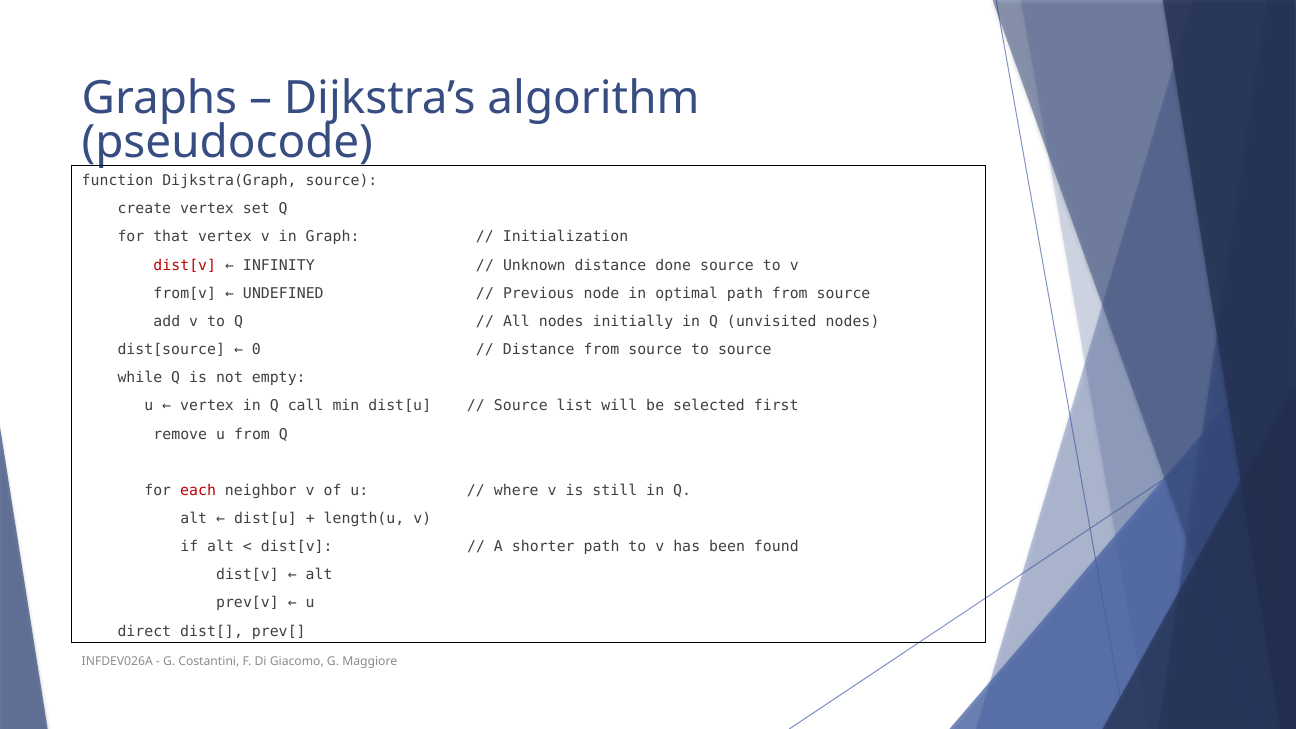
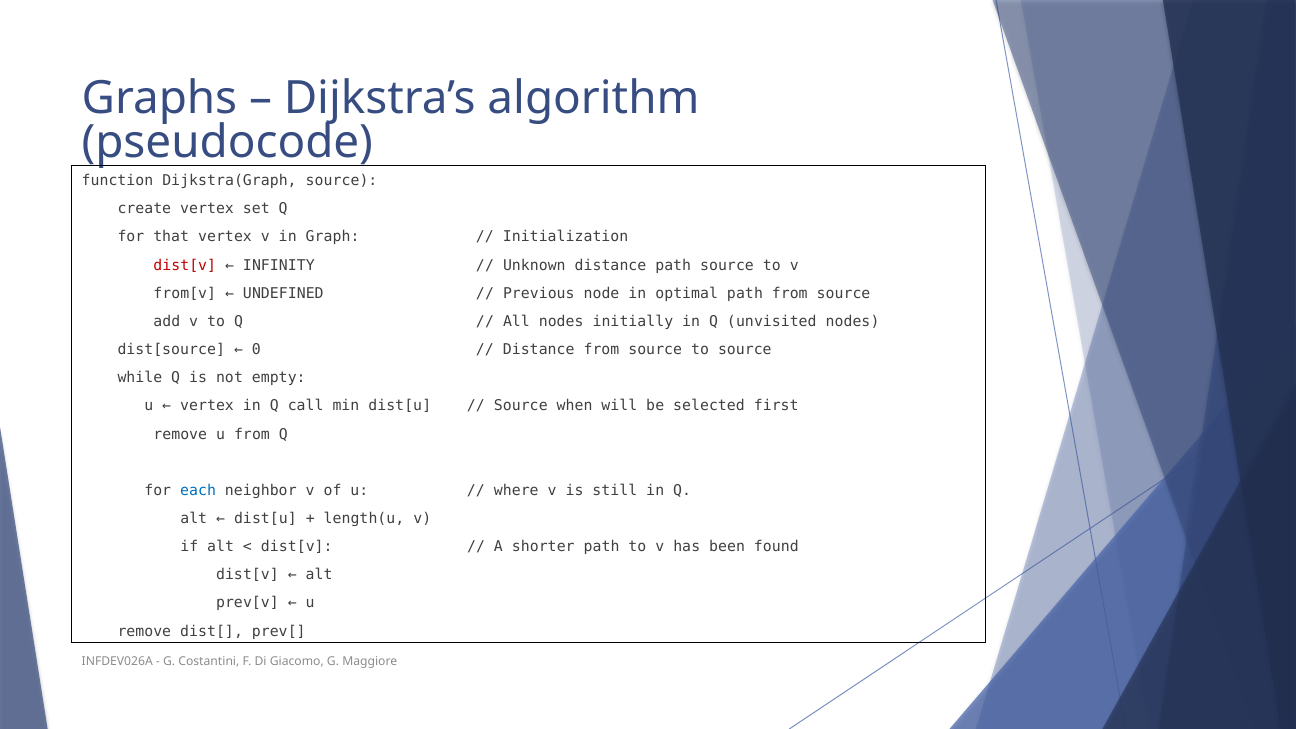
distance done: done -> path (673, 265)
list: list -> when (575, 406)
each colour: red -> blue (198, 490)
direct: direct -> remove (144, 631)
